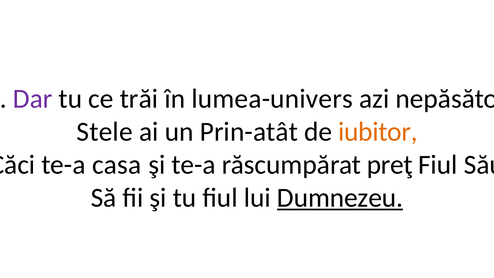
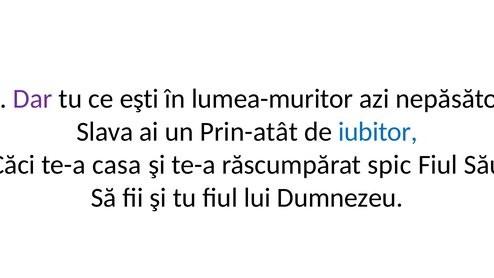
trăi: trăi -> eşti (139, 99)
lumea-univers: lumea-univers -> lumea-muritor (272, 99)
Stele: Stele -> Slava (105, 132)
iubitor colour: orange -> blue (378, 132)
preţ: preţ -> spic (389, 165)
Dumnezeu underline: present -> none (340, 198)
